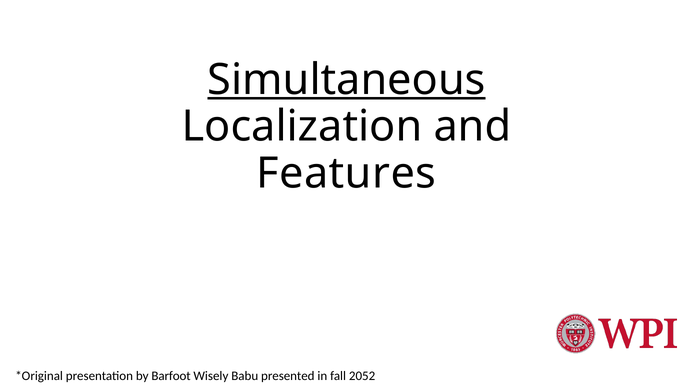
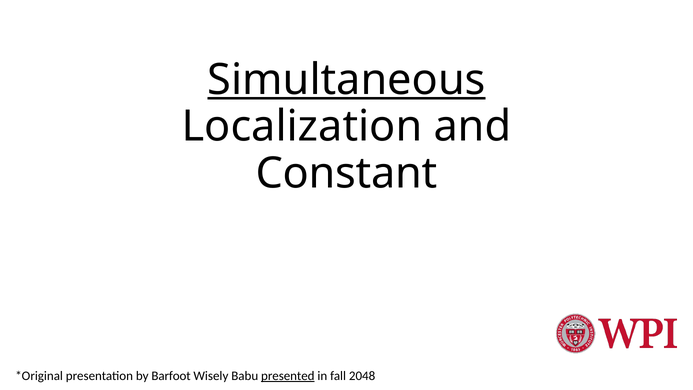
Features: Features -> Constant (347, 173)
presented underline: none -> present (288, 376)
2052: 2052 -> 2048 (362, 376)
